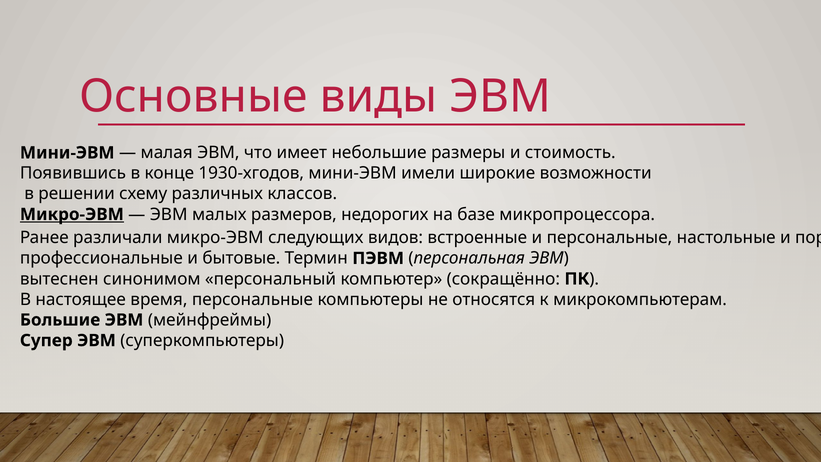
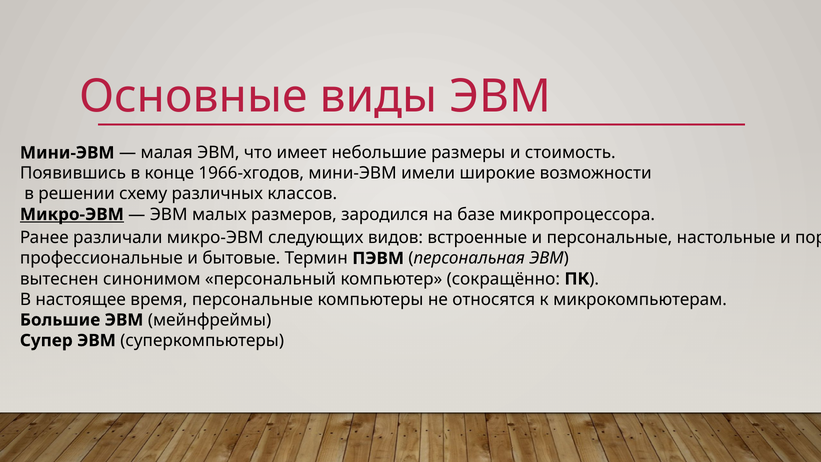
1930-хгодов: 1930-хгодов -> 1966-хгодов (251, 173)
недорогих: недорогих -> зародился (385, 214)
